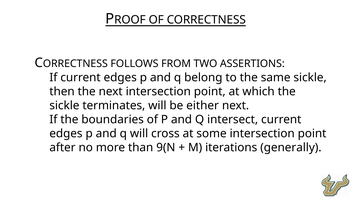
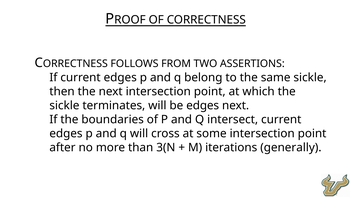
be either: either -> edges (203, 106)
9(N: 9(N -> 3(N (166, 148)
